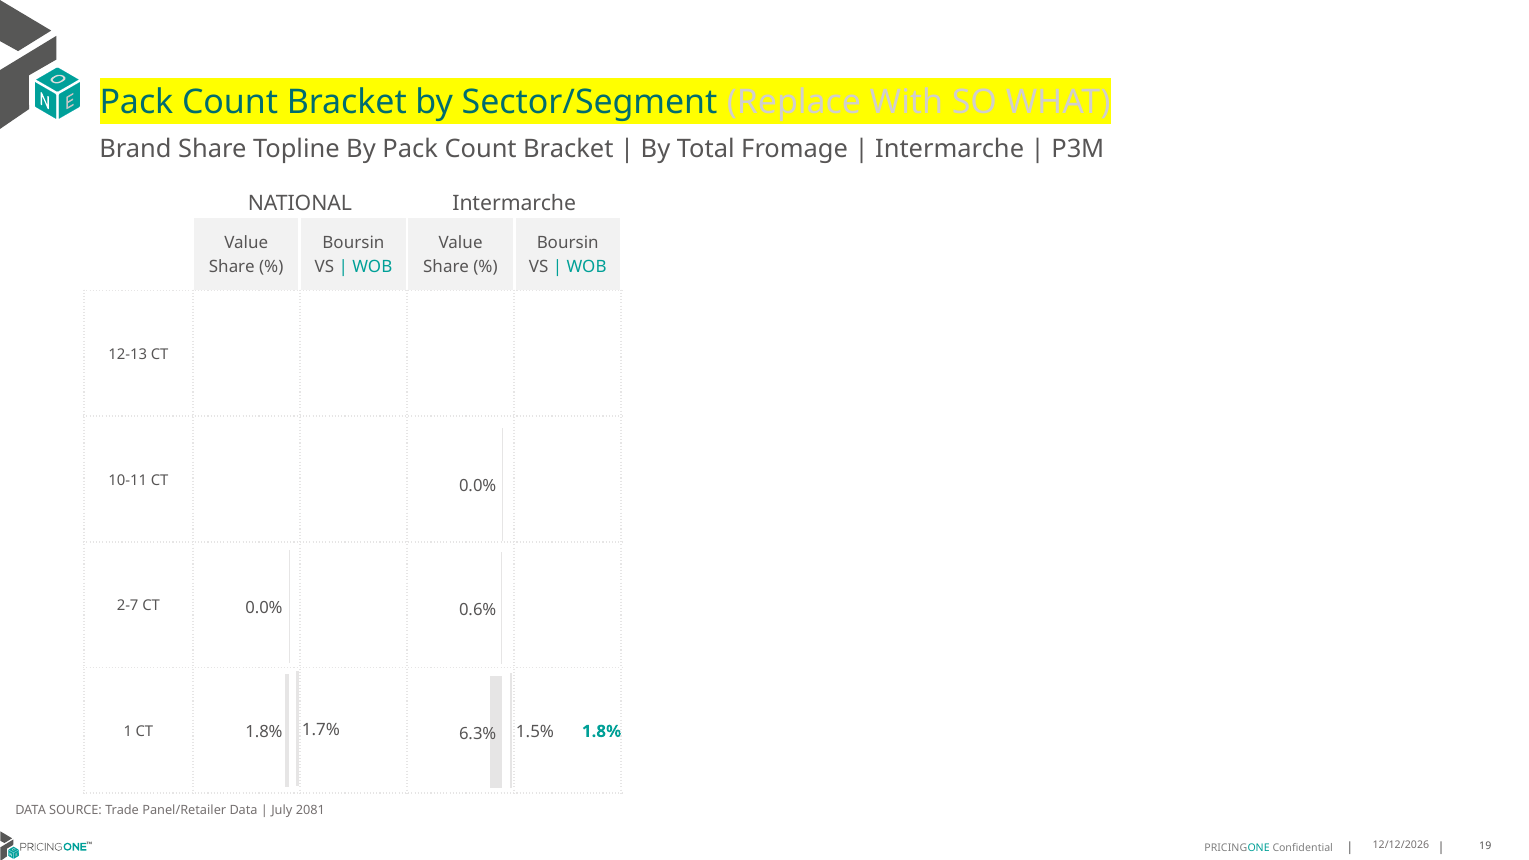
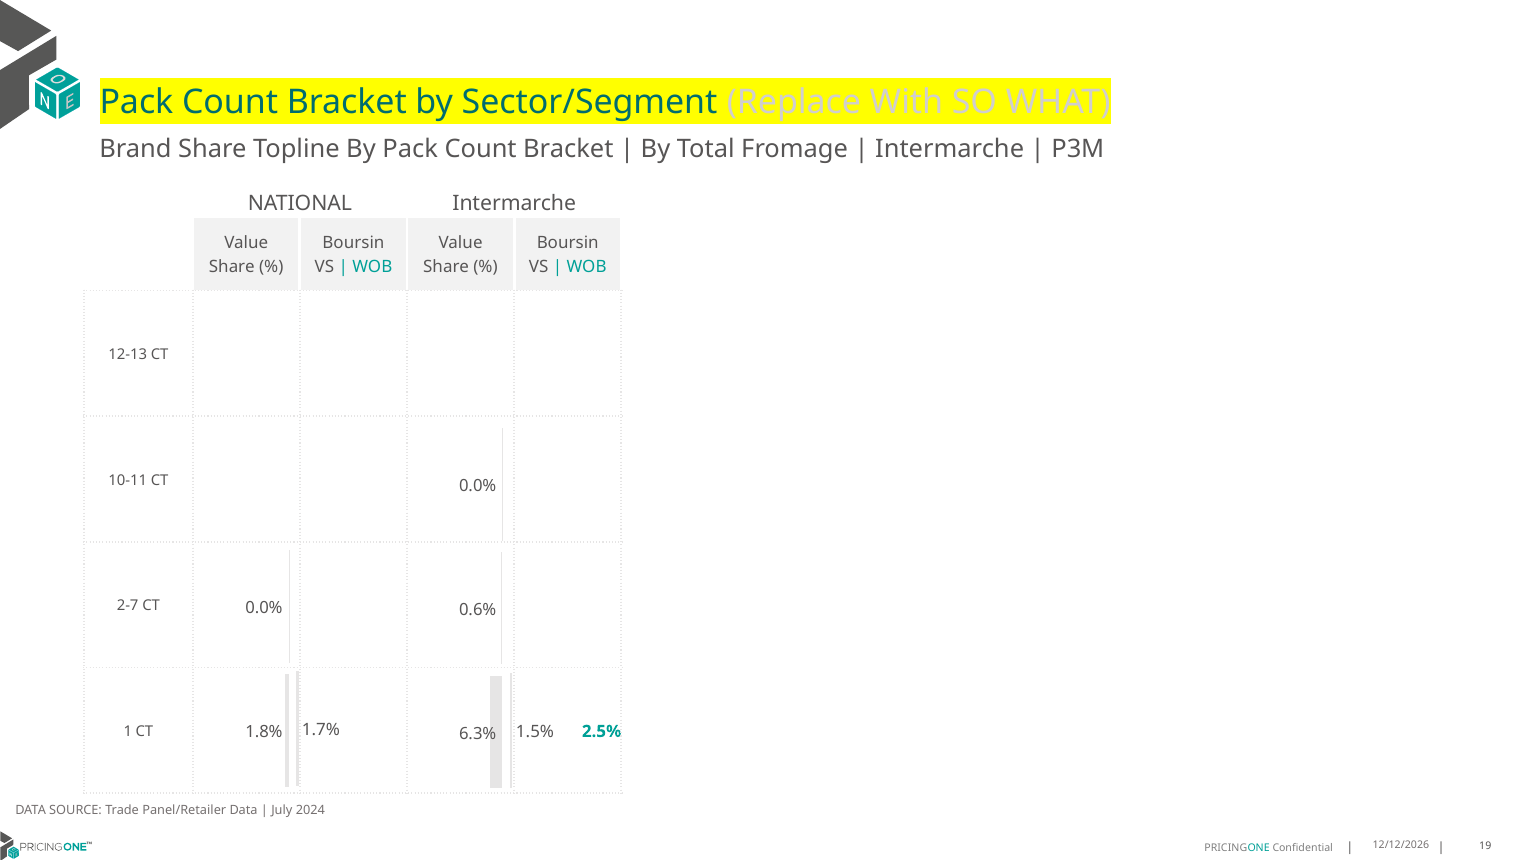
CT 1.8%: 1.8% -> 2.5% (602, 731)
2081: 2081 -> 2024 (310, 810)
